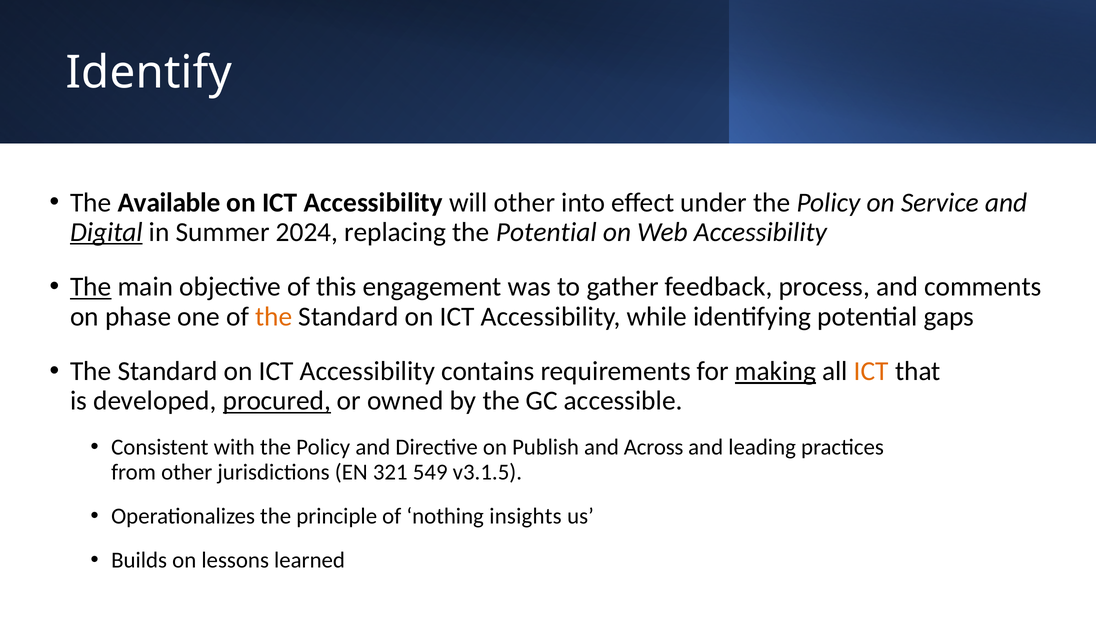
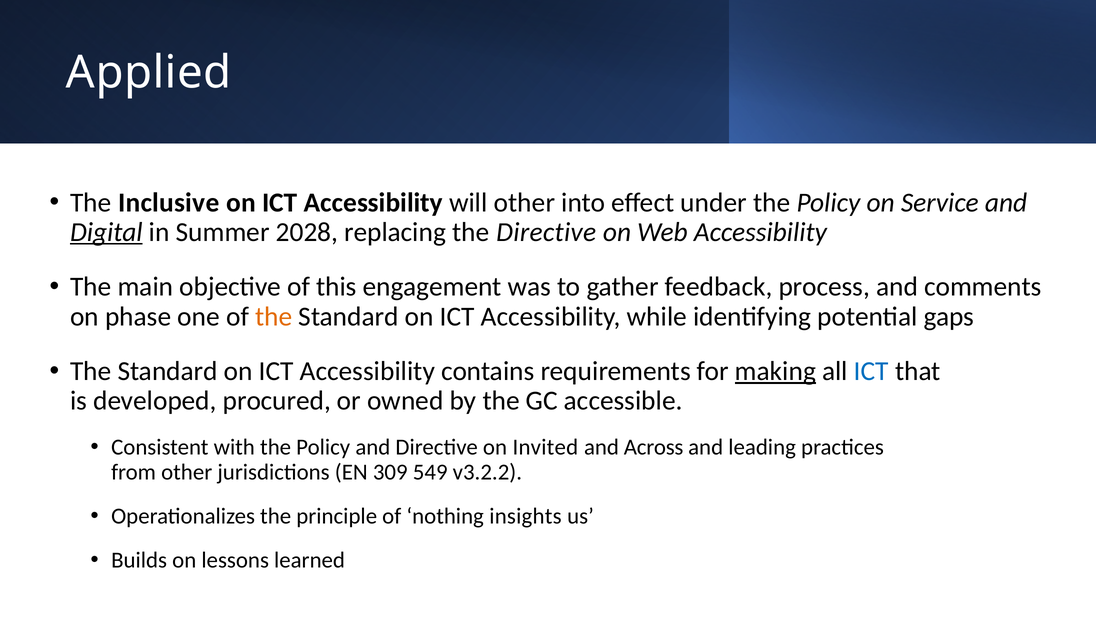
Identify: Identify -> Applied (149, 73)
Available: Available -> Inclusive (169, 202)
2024: 2024 -> 2028 (307, 232)
the Potential: Potential -> Directive (546, 232)
The underline: present -> none (91, 287)
ICT colour: orange -> blue (871, 371)
procured underline: present -> none (277, 400)
Publish: Publish -> Invited (545, 447)
321: 321 -> 309 (390, 472)
v3.1.5: v3.1.5 -> v3.2.2 (487, 472)
